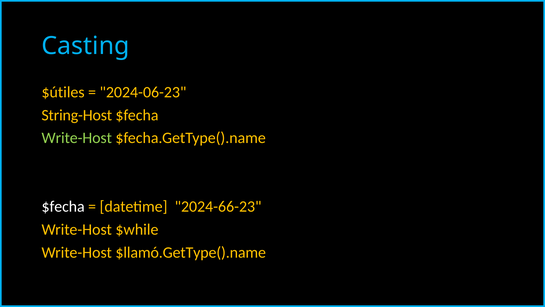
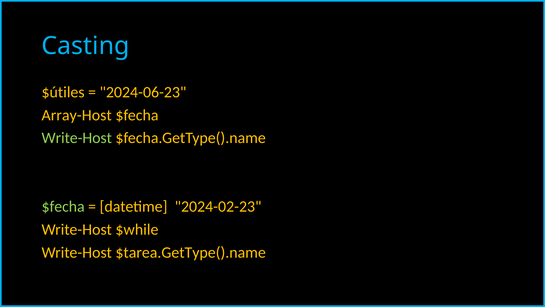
String-Host: String-Host -> Array-Host (77, 115)
$fecha colour: white -> light green (63, 206)
2024-66-23: 2024-66-23 -> 2024-02-23 (218, 206)
$llamó.GetType().name: $llamó.GetType().name -> $tarea.GetType().name (191, 252)
